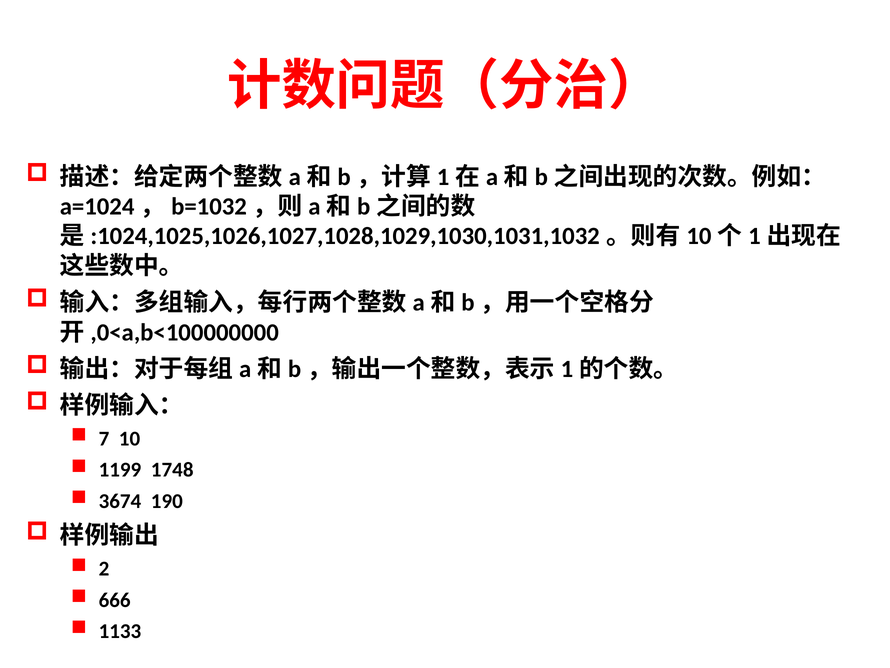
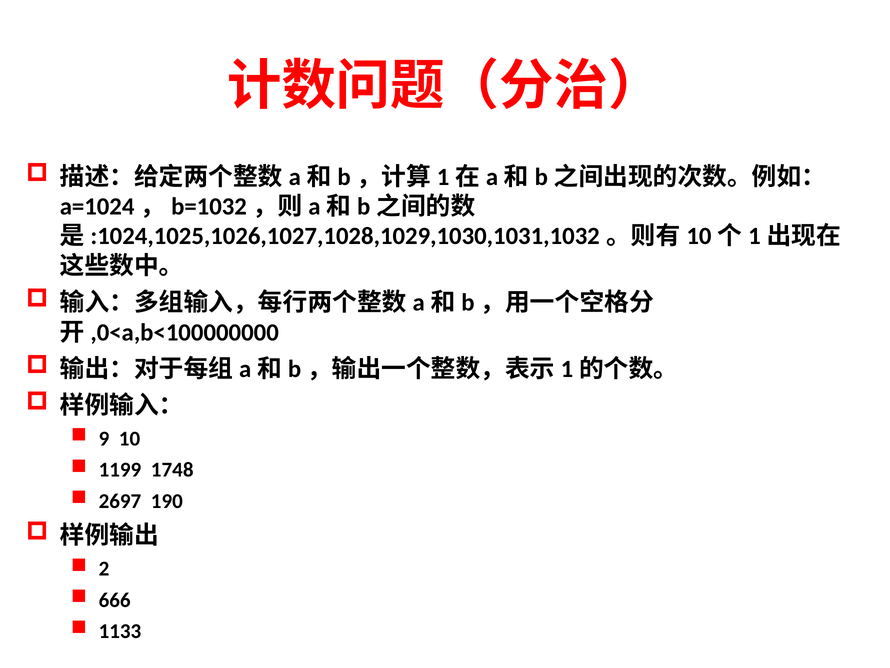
7: 7 -> 9 (104, 438)
3674: 3674 -> 2697 (120, 501)
